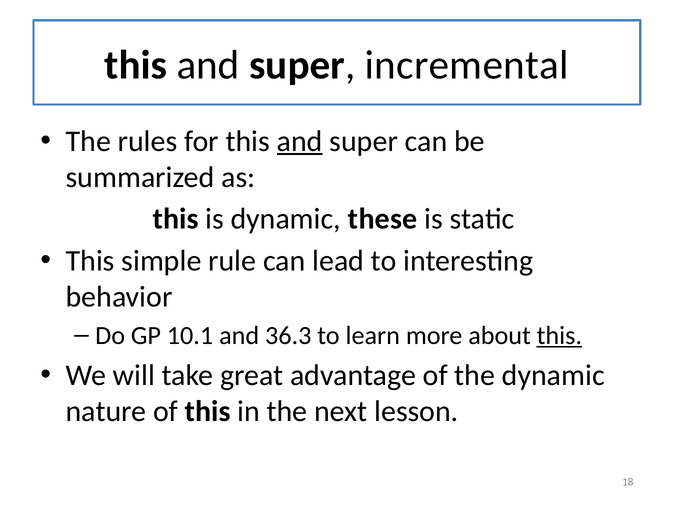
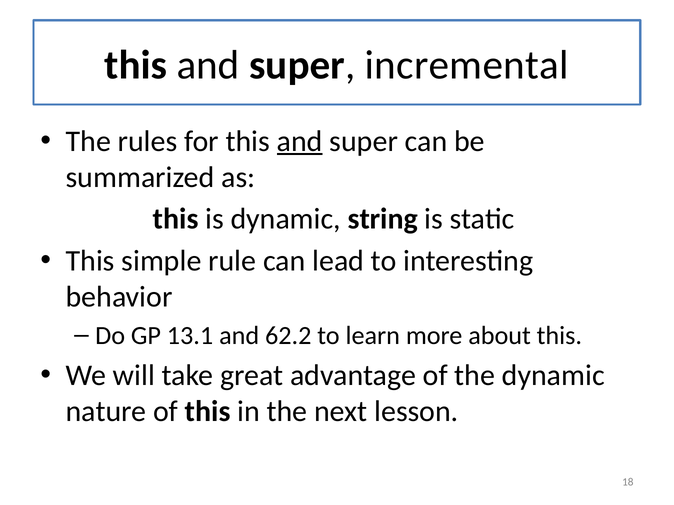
these: these -> string (383, 219)
10.1: 10.1 -> 13.1 (190, 336)
36.3: 36.3 -> 62.2 (288, 336)
this underline: present -> none (559, 336)
